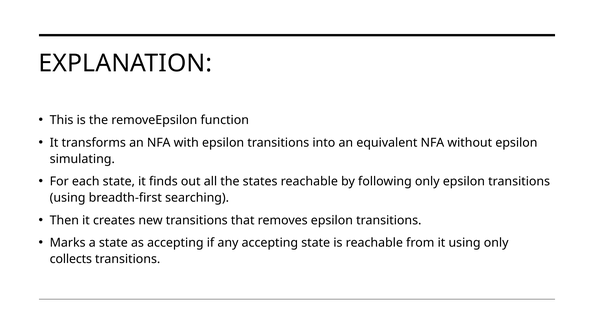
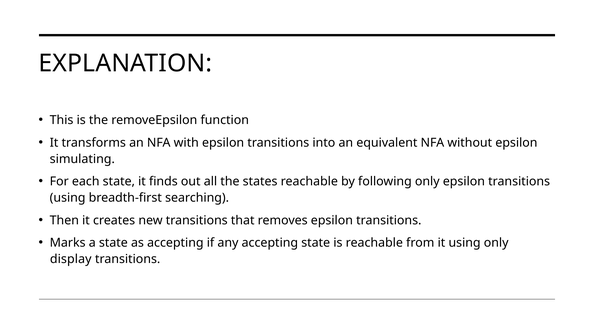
collects: collects -> display (71, 259)
